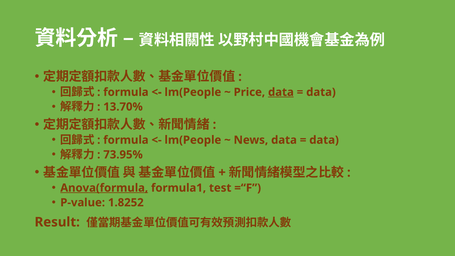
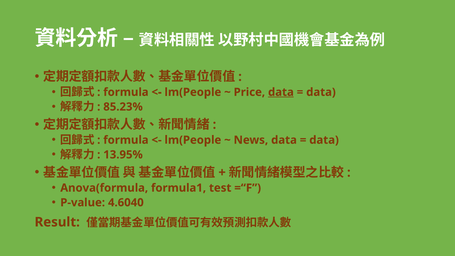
13.70%: 13.70% -> 85.23% (123, 107)
73.95%: 73.95% -> 13.95% (123, 155)
Anova(formula underline: present -> none (104, 188)
1.8252: 1.8252 -> 4.6040 (126, 202)
